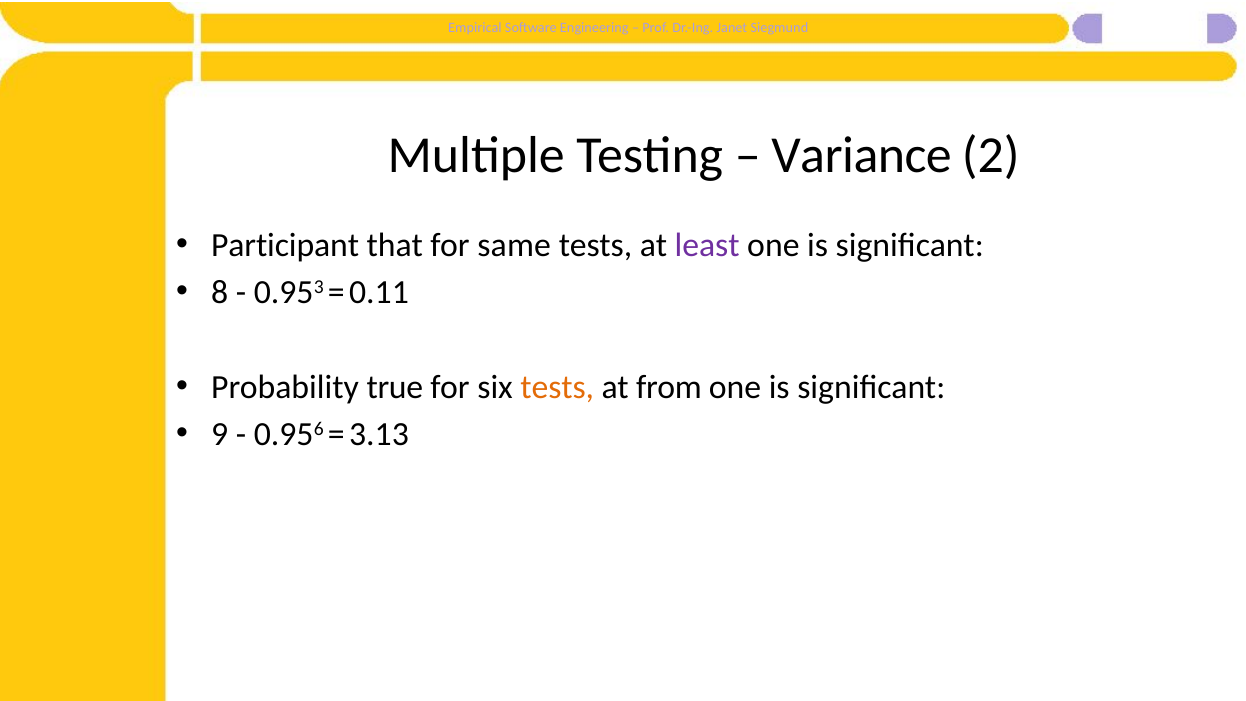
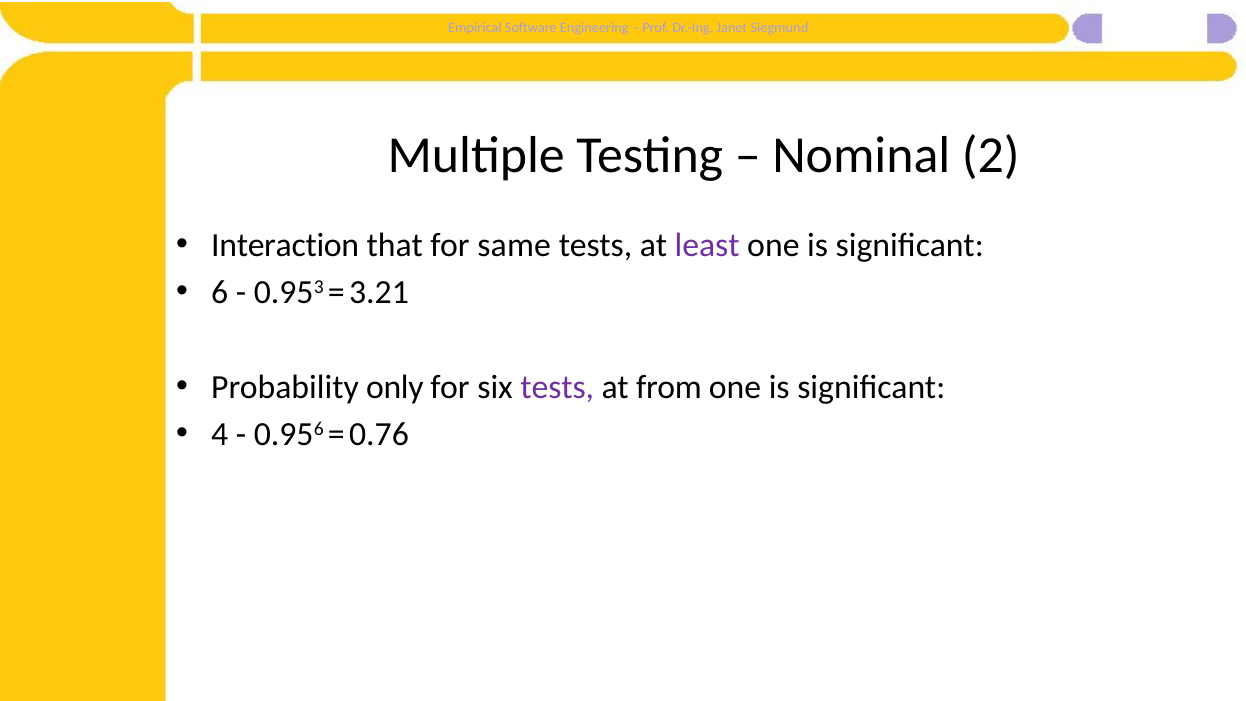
Variance: Variance -> Nominal (861, 155)
Participant: Participant -> Interaction (285, 245)
8: 8 -> 6 (220, 292)
0.11: 0.11 -> 3.21 (379, 292)
true: true -> only (395, 387)
tests colour: orange -> purple (557, 387)
9: 9 -> 4 (220, 434)
3.13: 3.13 -> 0.76 (379, 434)
